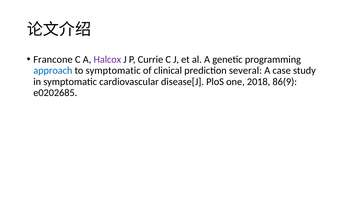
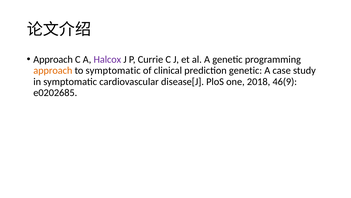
Francone: Francone -> Approach (53, 59)
approach colour: blue -> orange (53, 70)
prediction several: several -> genetic (246, 70)
86(9: 86(9 -> 46(9 (285, 81)
